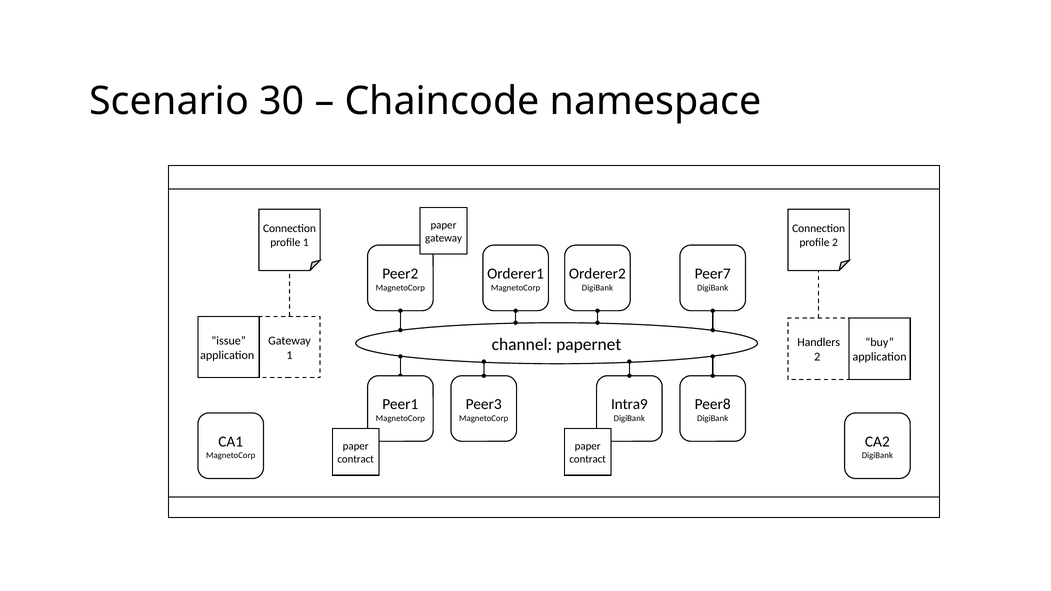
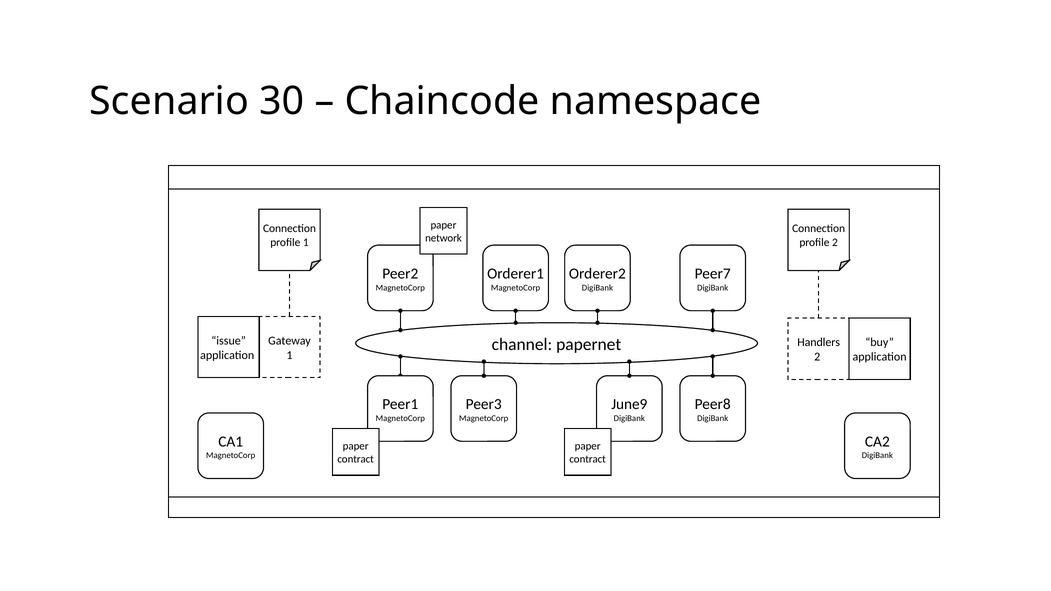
gateway: gateway -> network (444, 238)
Intra9: Intra9 -> June9 (629, 404)
